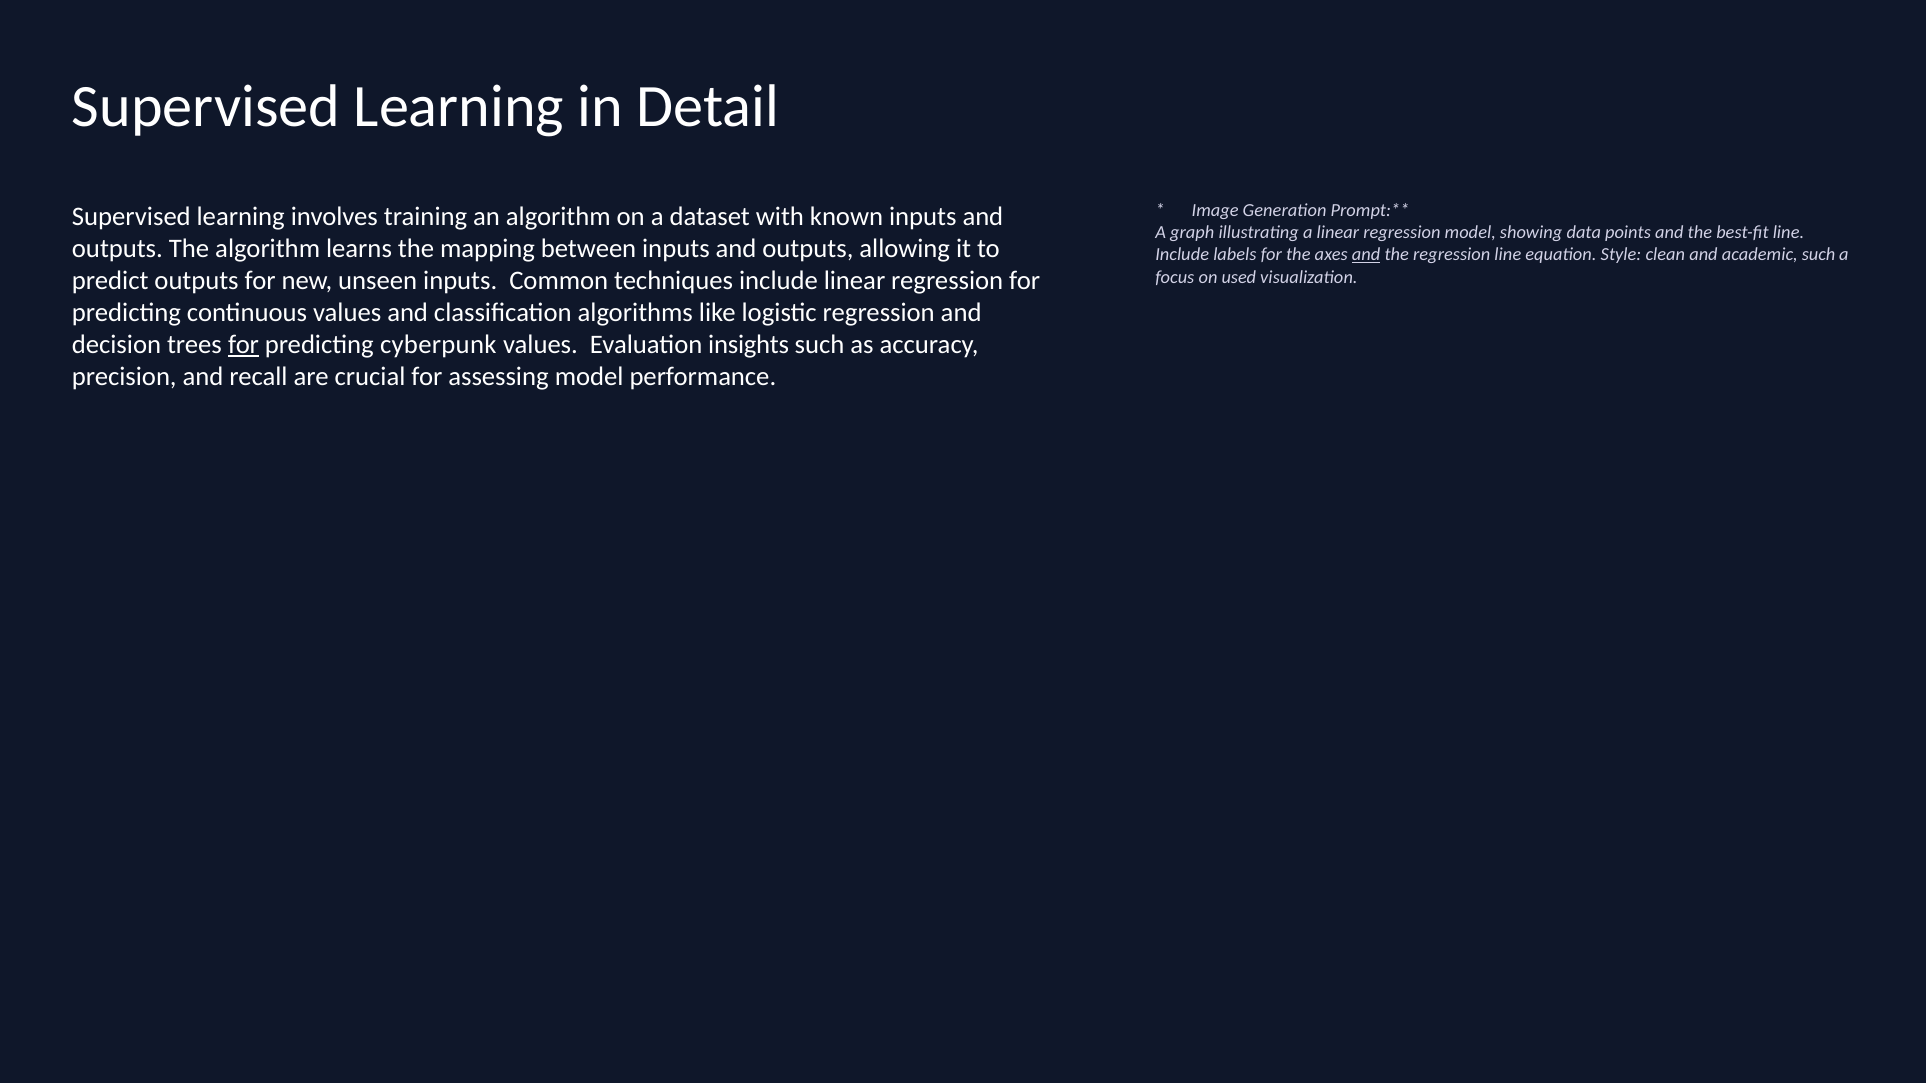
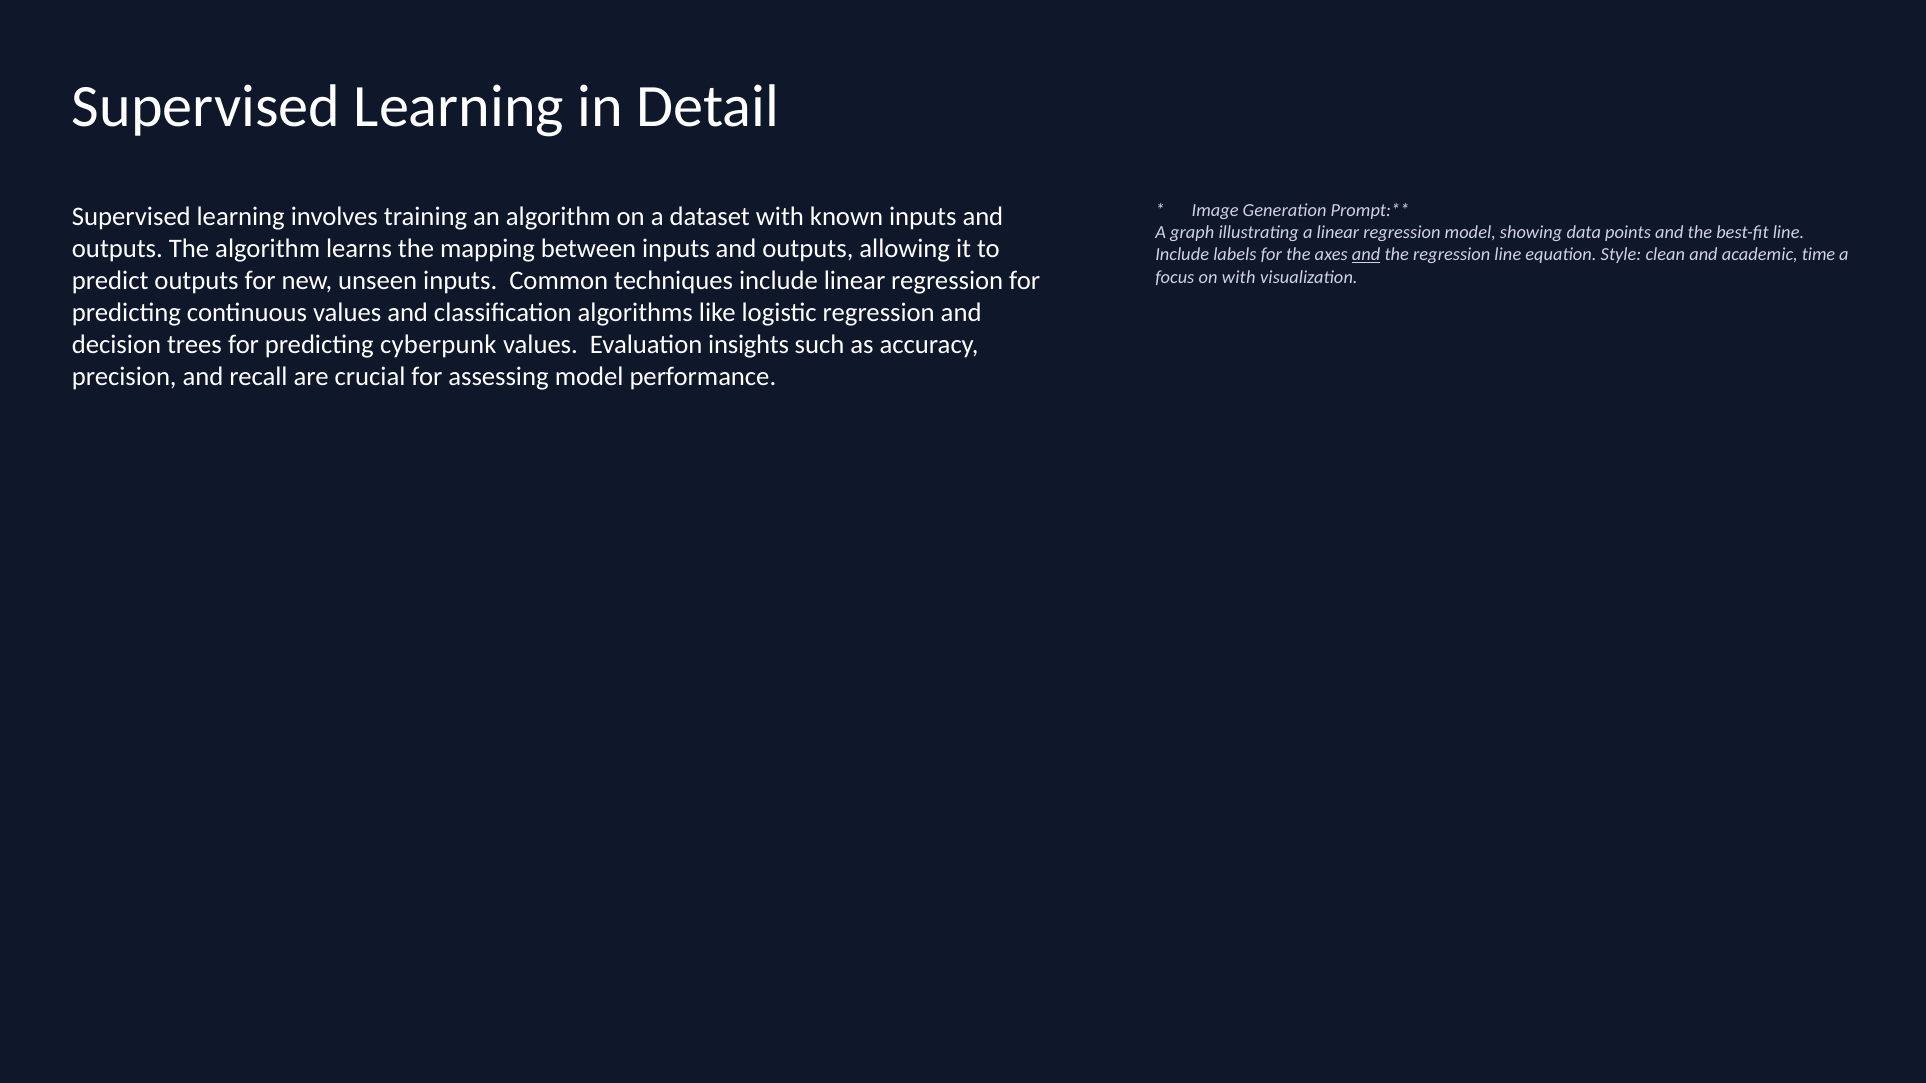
academic such: such -> time (1819, 255)
on used: used -> with (1239, 277)
for underline: present -> none (244, 345)
